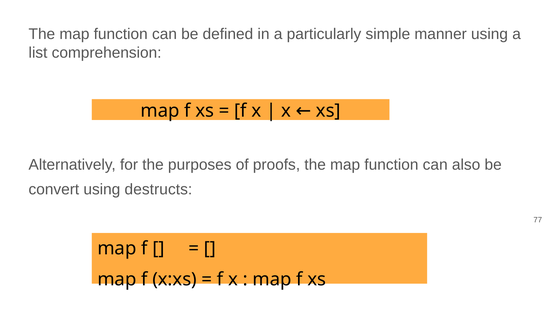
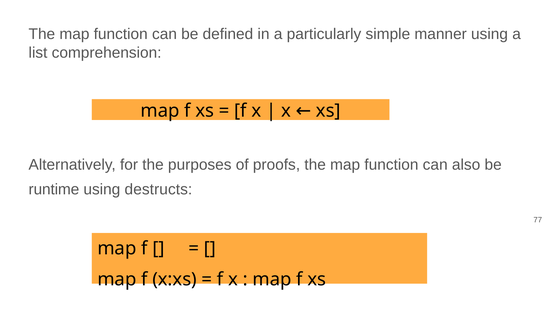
convert: convert -> runtime (54, 189)
